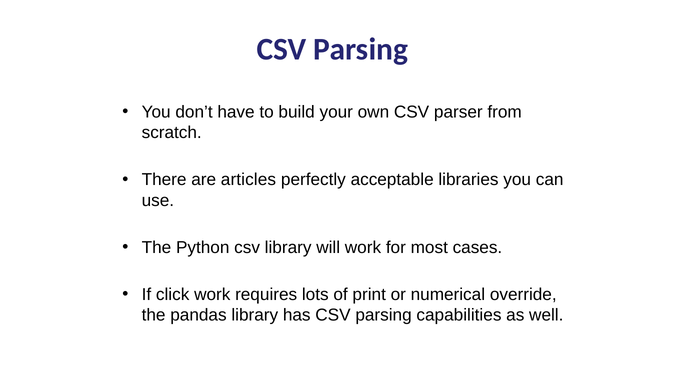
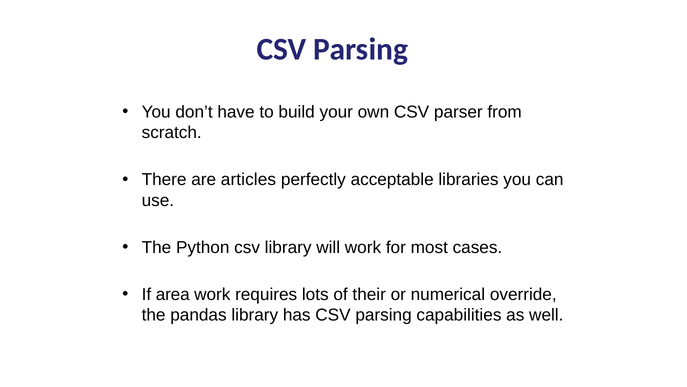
click: click -> area (173, 294)
print: print -> their (369, 294)
